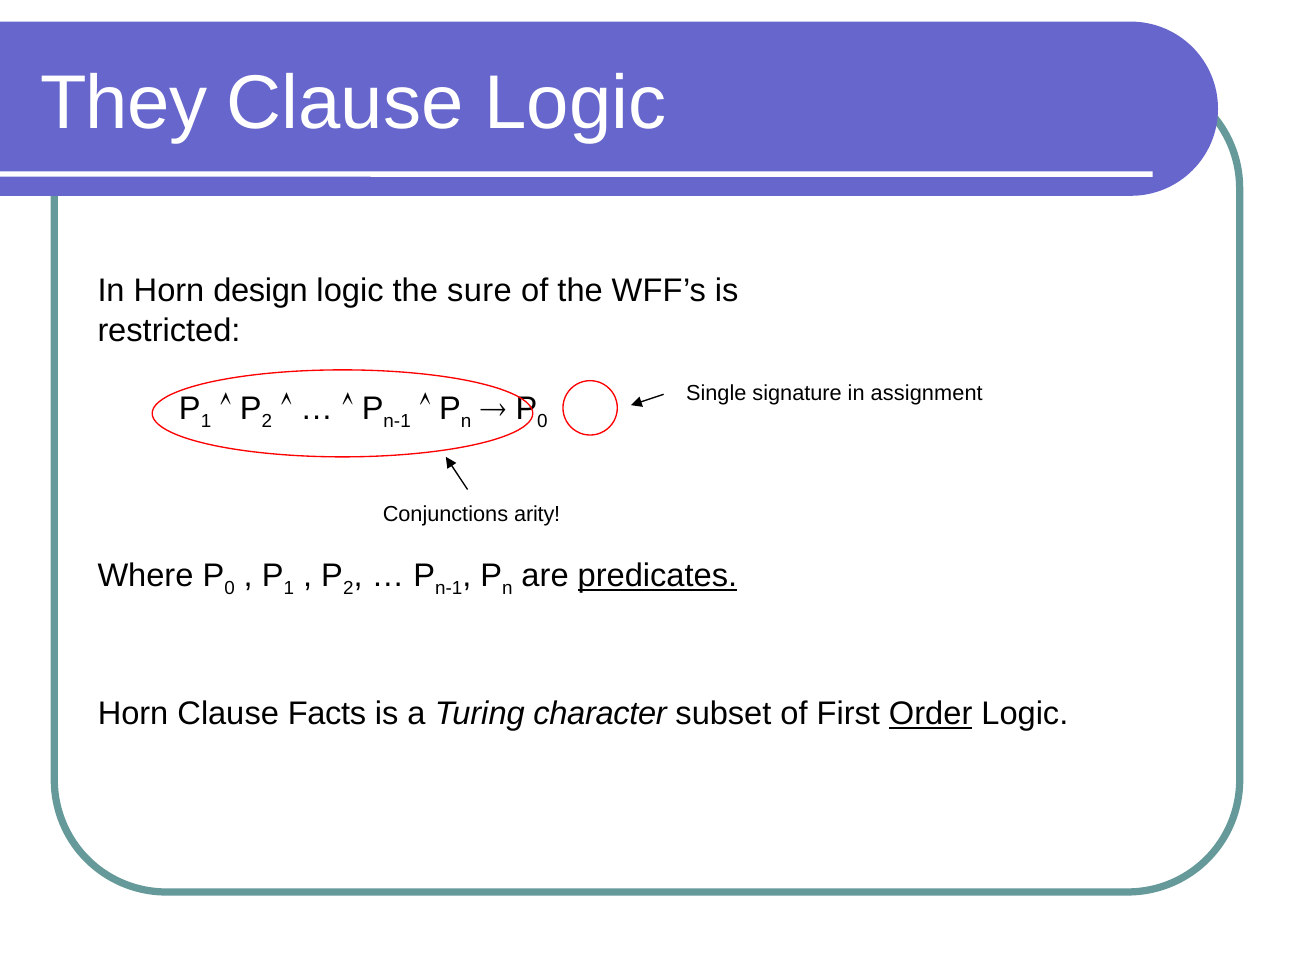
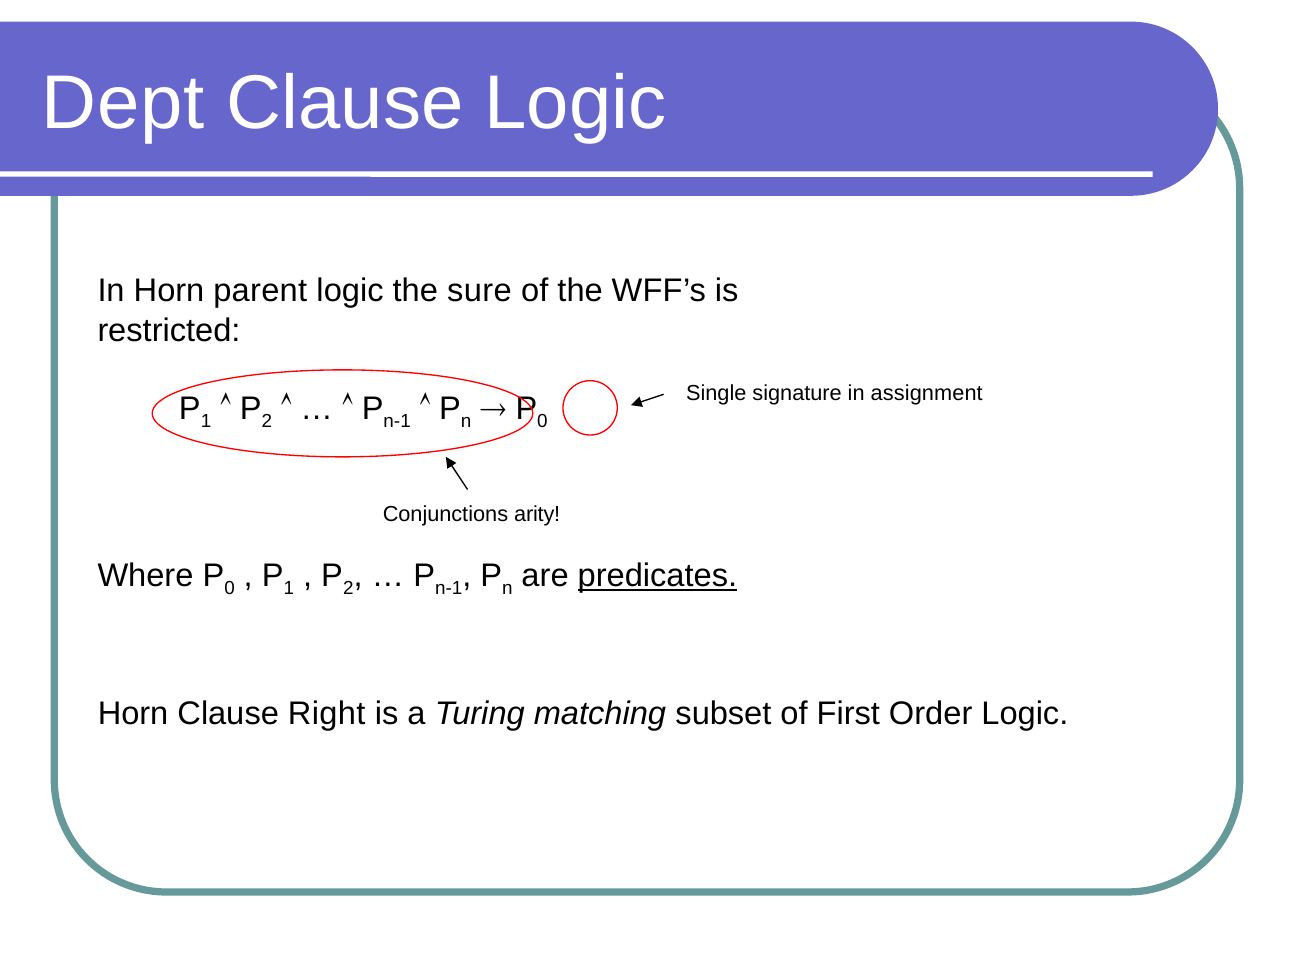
They: They -> Dept (123, 103)
design: design -> parent (260, 291)
Facts: Facts -> Right (327, 713)
character: character -> matching (600, 713)
Order underline: present -> none (931, 713)
